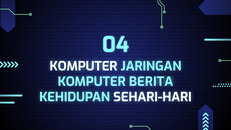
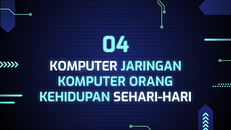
BERITA: BERITA -> ORANG (151, 82)
